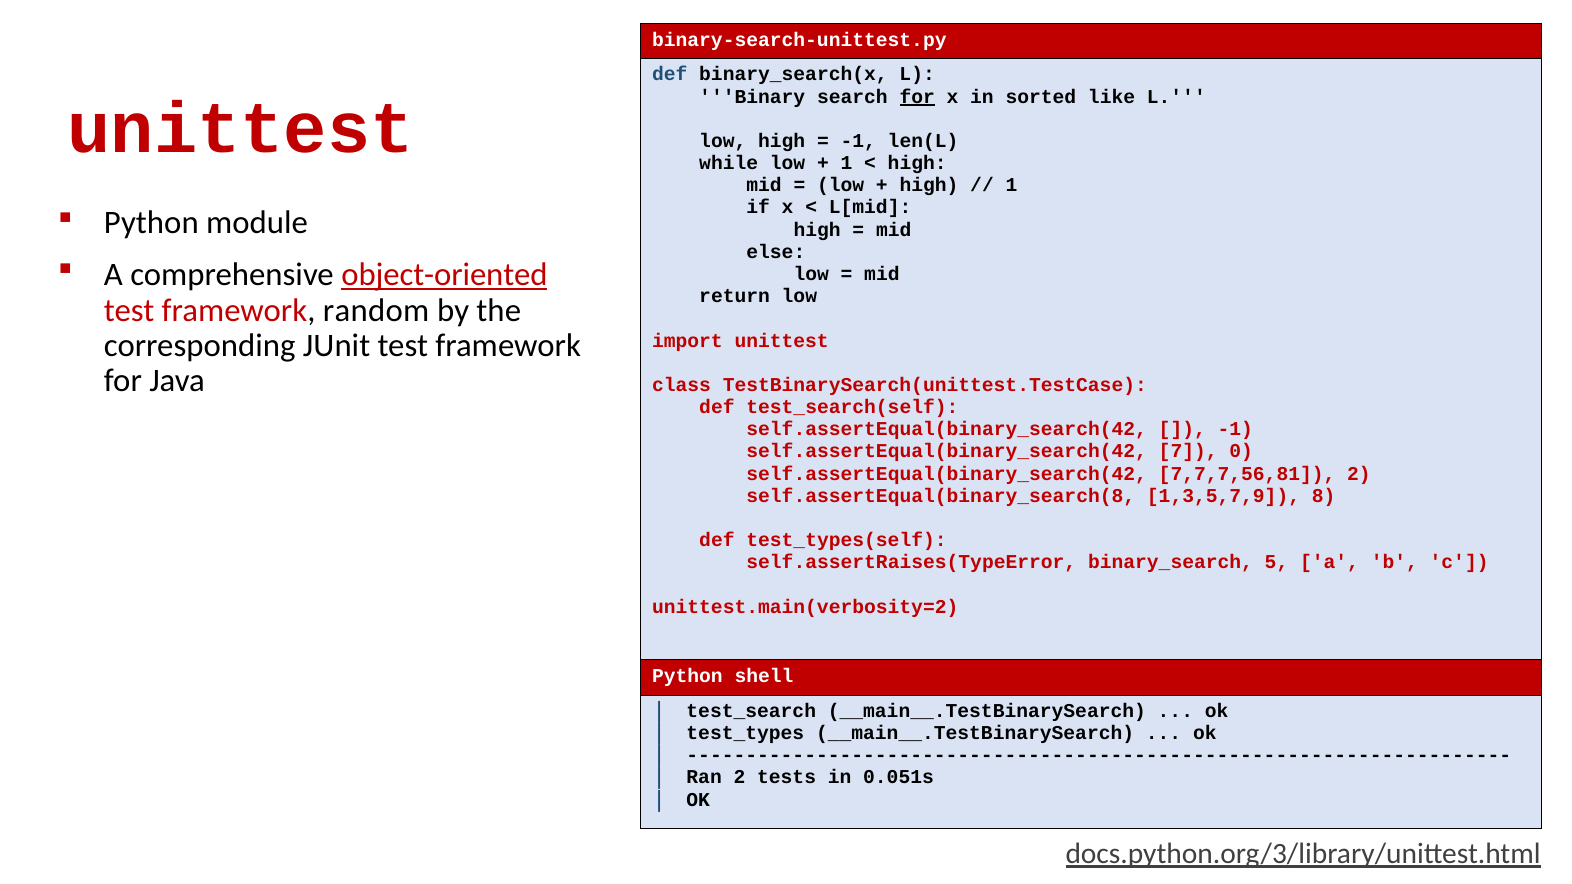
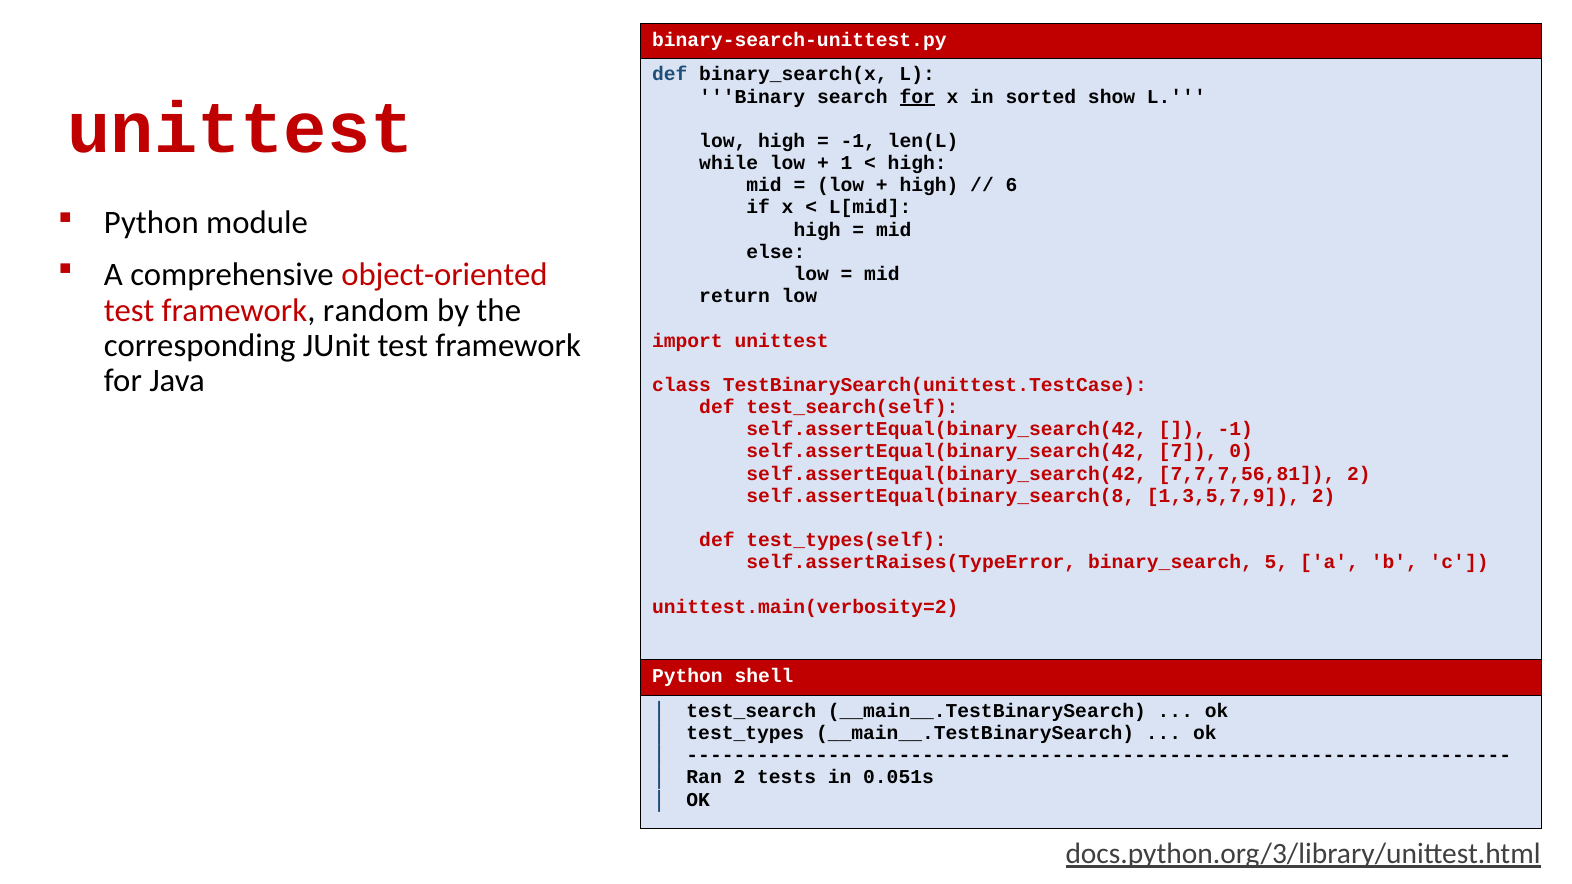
like: like -> show (1112, 97)
1: 1 -> 6 (1011, 185)
object-oriented underline: present -> none (444, 275)
1,3,5,7,9 8: 8 -> 2 (1324, 496)
